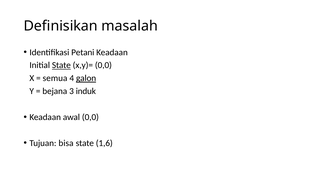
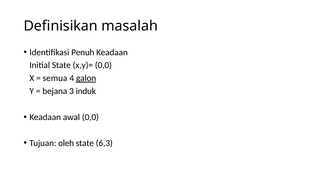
Petani: Petani -> Penuh (83, 52)
State underline: present -> none (61, 65)
bisa: bisa -> oleh (66, 143)
1,6: 1,6 -> 6,3 (104, 143)
